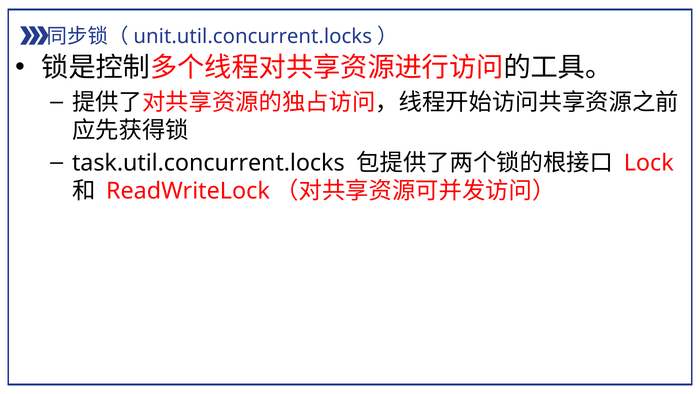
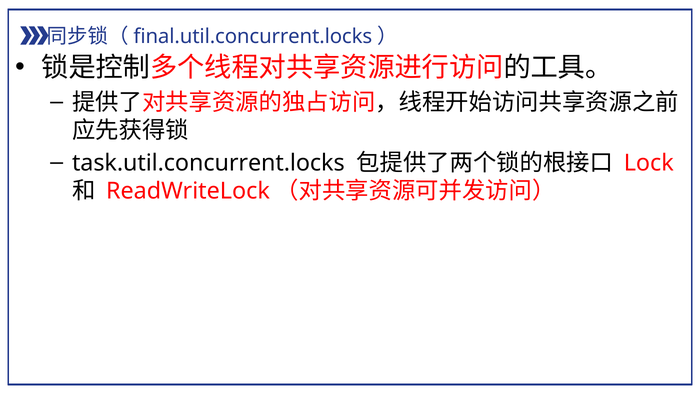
unit.util.concurrent.locks: unit.util.concurrent.locks -> final.util.concurrent.locks (253, 37)
